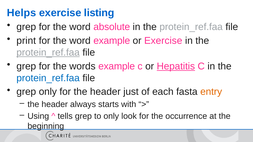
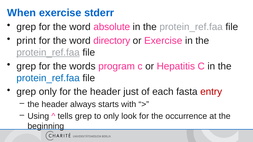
Helps: Helps -> When (22, 13)
listing: listing -> stderr (99, 13)
word example: example -> directory (112, 41)
words example: example -> program (117, 66)
Hepatitis underline: present -> none (176, 66)
entry colour: orange -> red (211, 92)
